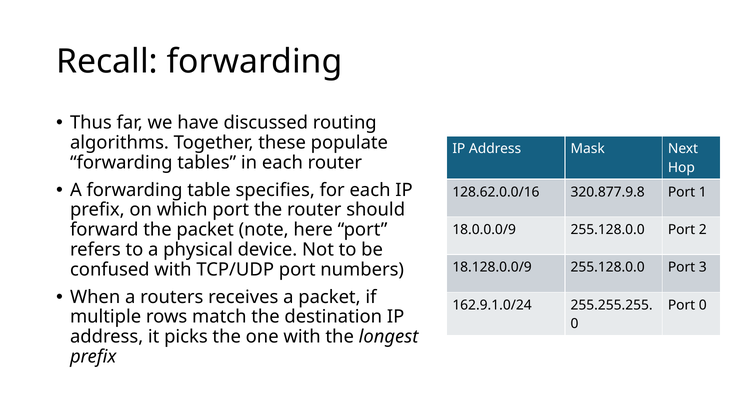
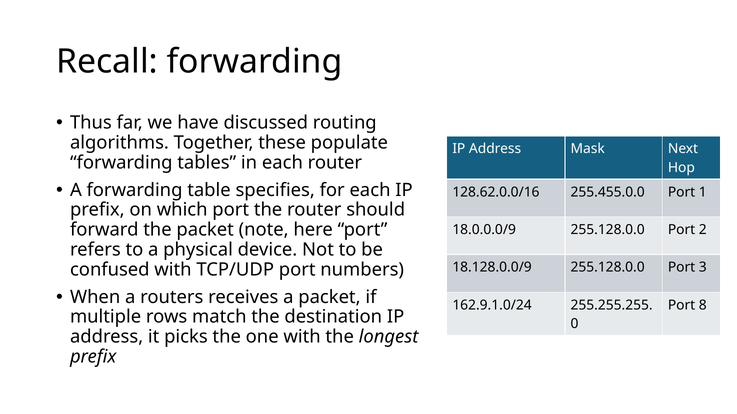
320.877.9.8: 320.877.9.8 -> 255.455.0.0 (608, 192)
Port 0: 0 -> 8 (703, 305)
